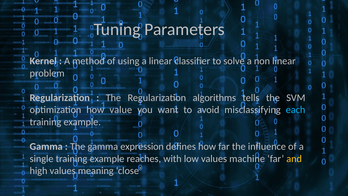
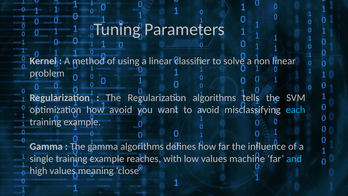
how value: value -> avoid (121, 110)
gamma expression: expression -> algorithms (142, 146)
and colour: yellow -> light blue (294, 158)
